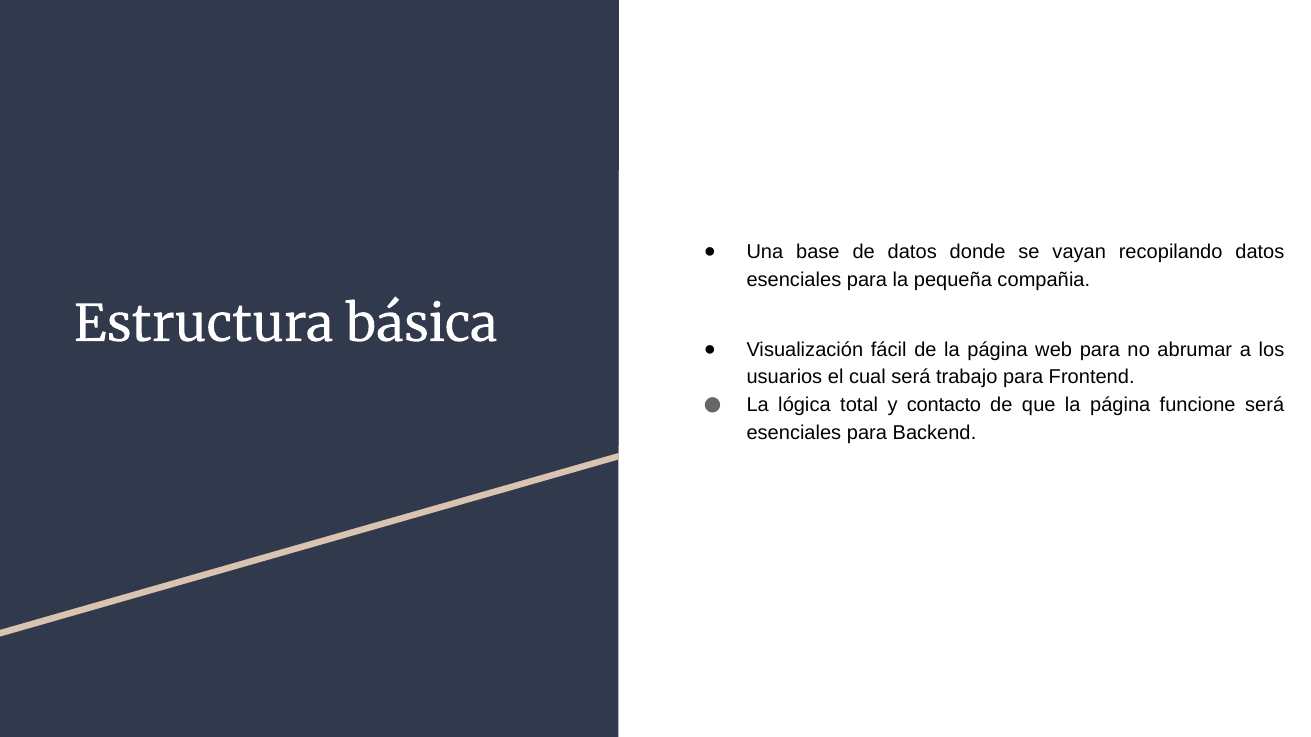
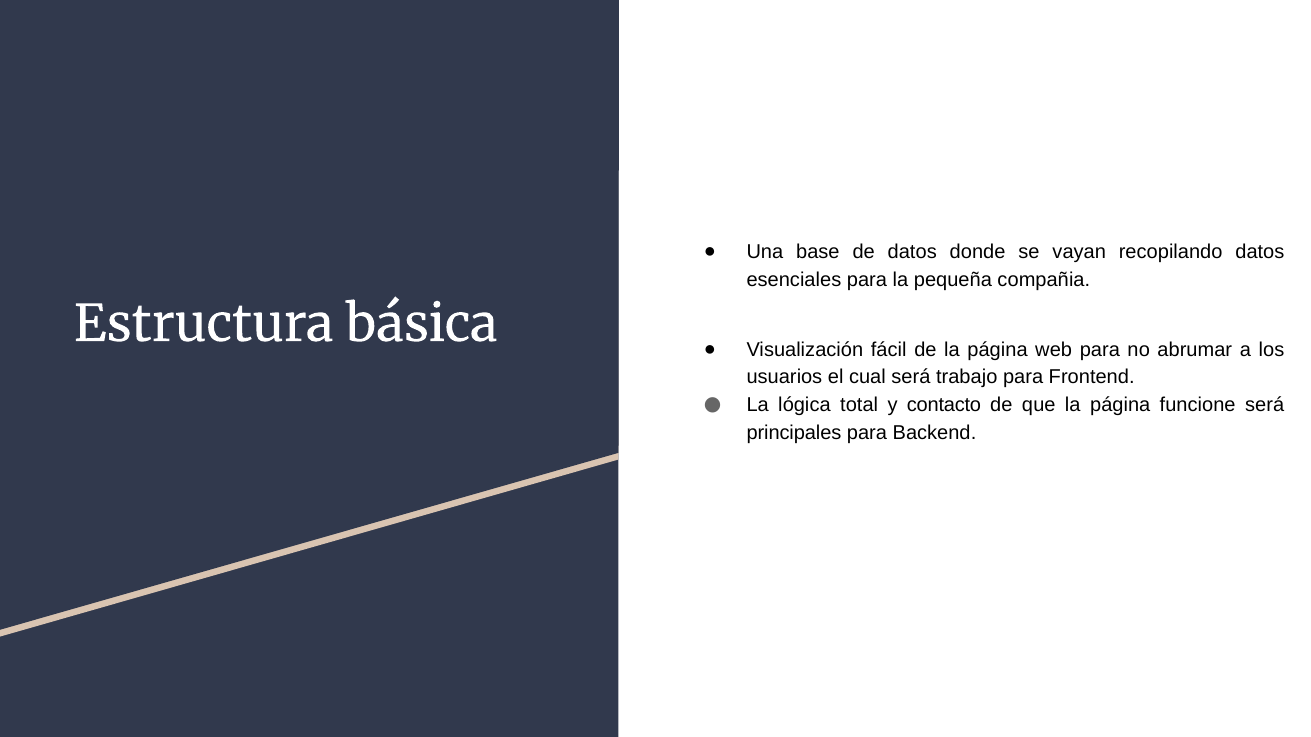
esenciales: esenciales -> principales (794, 433)
